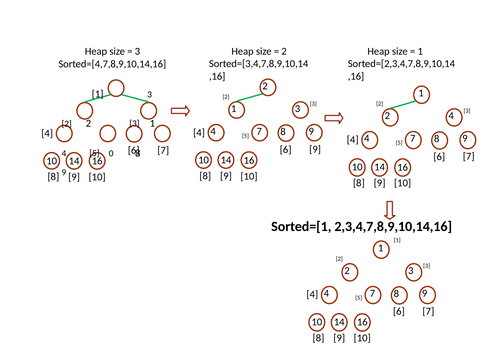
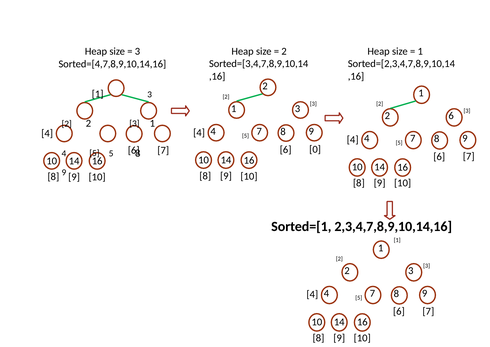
2 4: 4 -> 6 (451, 116)
9: 9 -> 0 (315, 149)
5 0: 0 -> 5 (111, 153)
